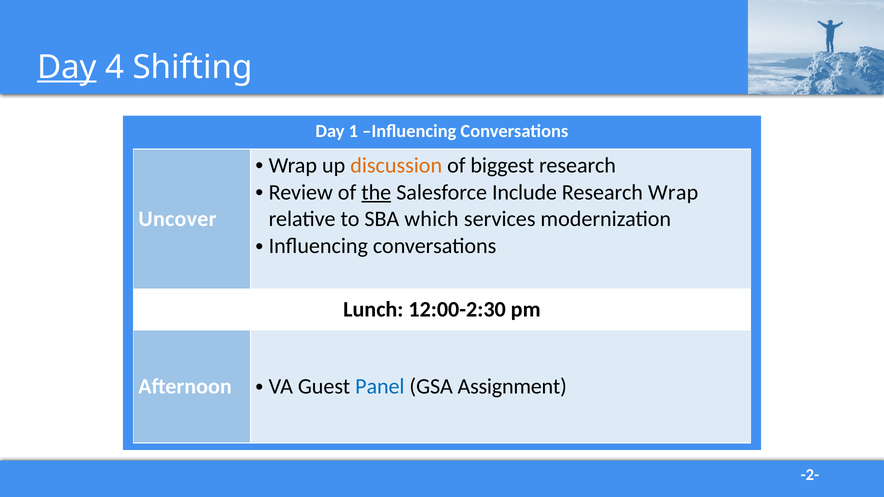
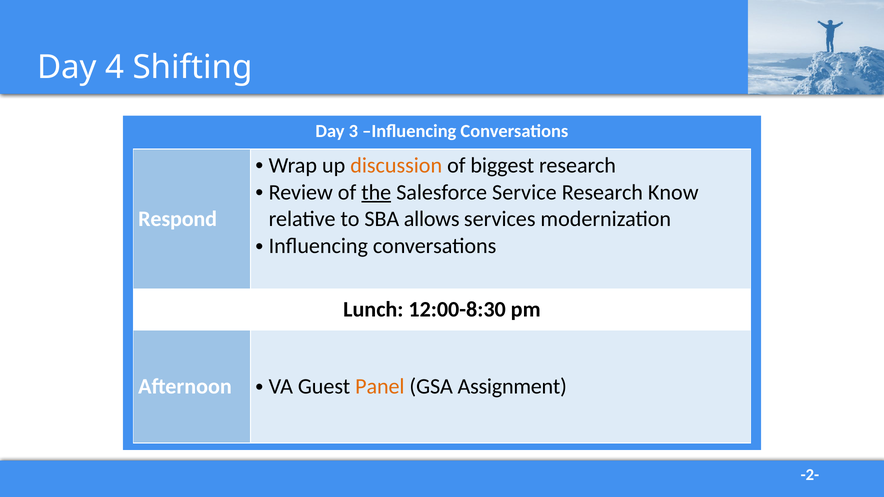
Day underline: present -> none (67, 67)
1: 1 -> 3 (353, 131)
Include: Include -> Service (524, 192)
Research Wrap: Wrap -> Know (673, 192)
Uncover: Uncover -> Respond (178, 219)
which: which -> allows (432, 219)
12:00-2:30: 12:00-2:30 -> 12:00-8:30 (457, 310)
Panel colour: blue -> orange (380, 387)
